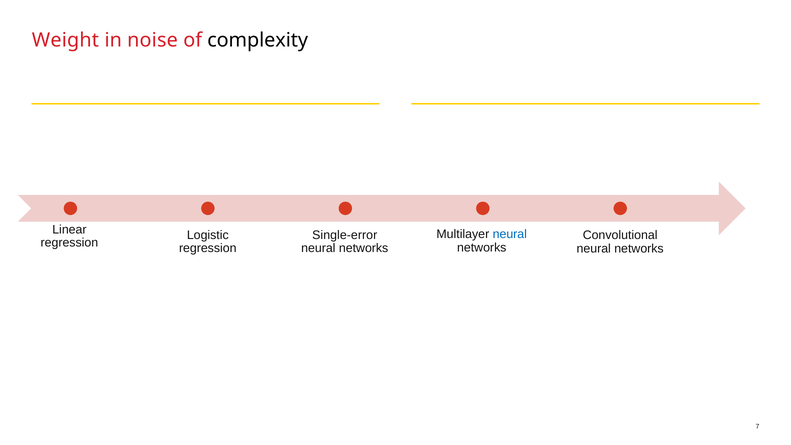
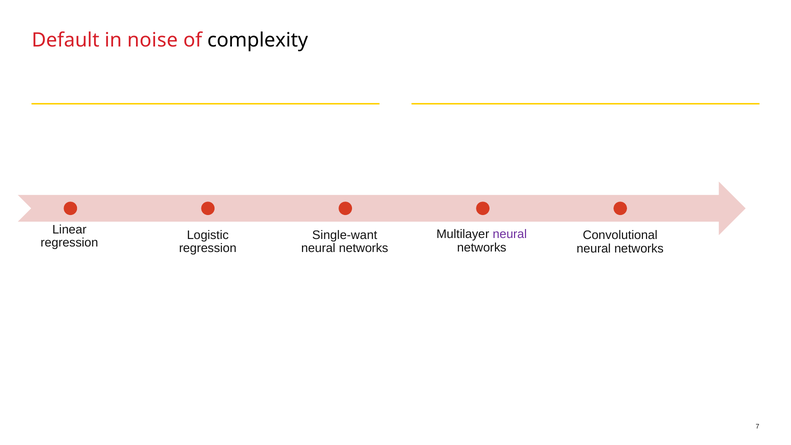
Weight: Weight -> Default (66, 40)
neural colour: blue -> purple (510, 234)
Single-error: Single-error -> Single-want (345, 235)
